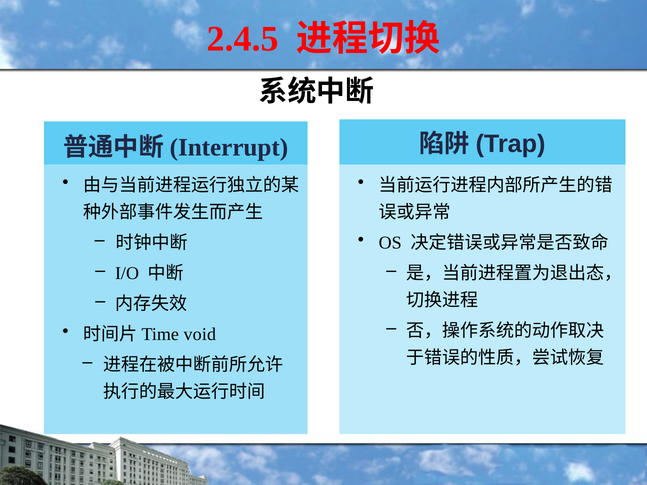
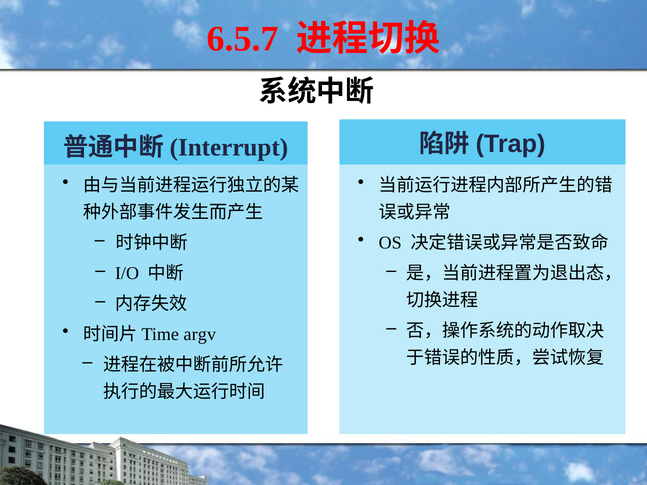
2.4.5: 2.4.5 -> 6.5.7 (243, 39)
void: void -> argv (200, 334)
